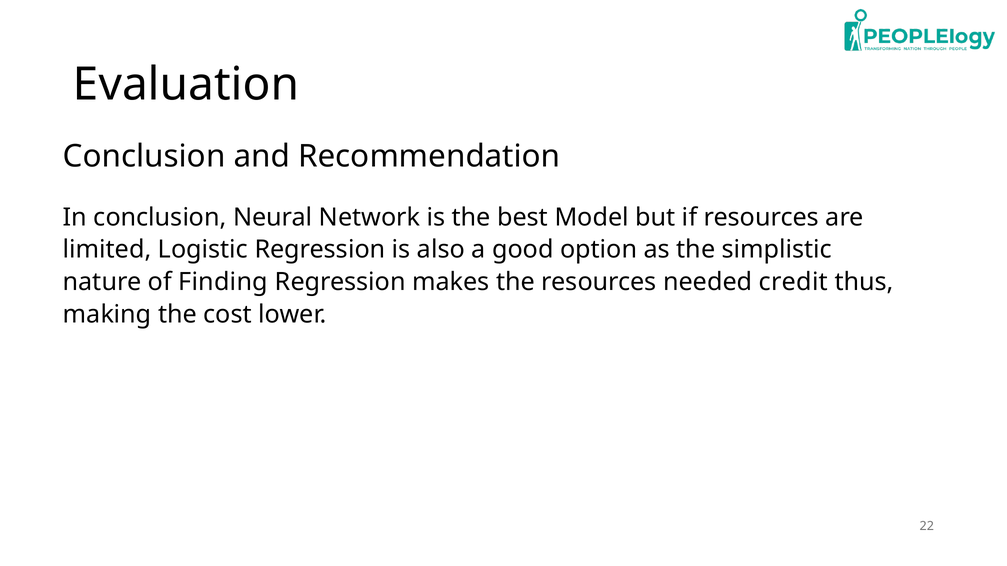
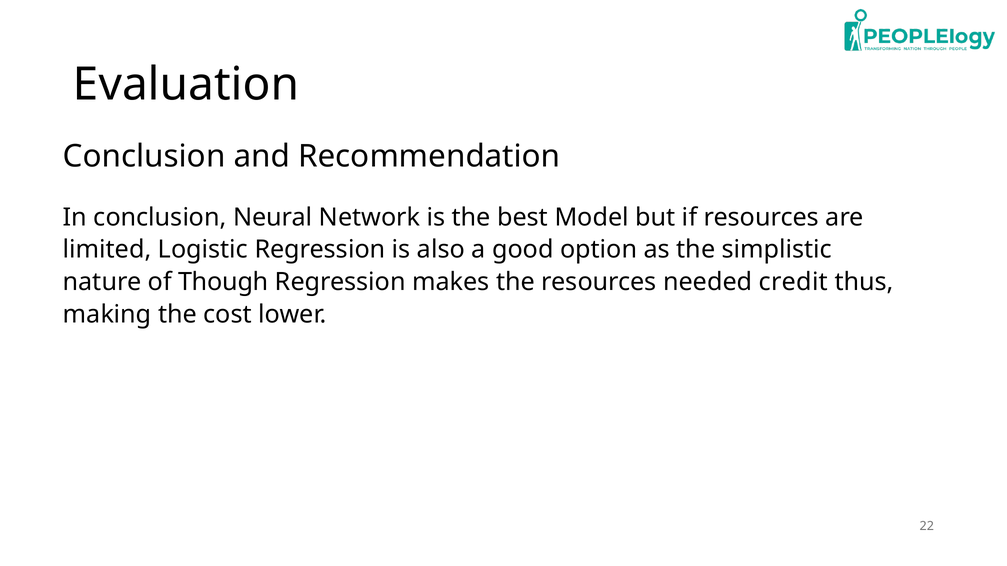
Finding: Finding -> Though (223, 282)
